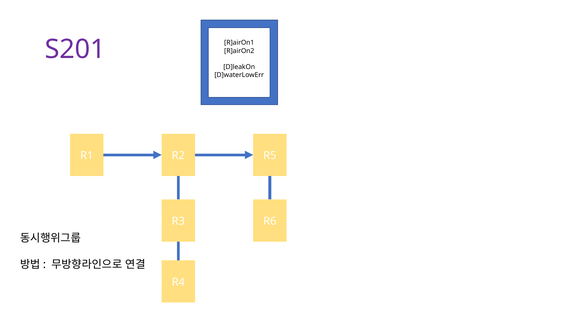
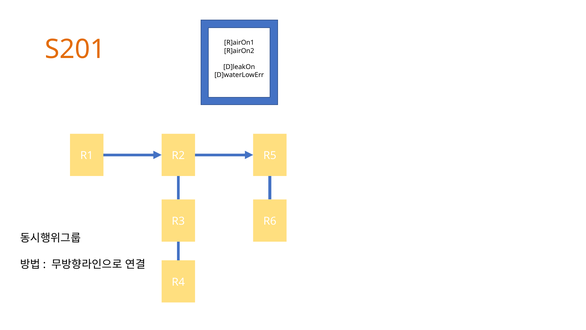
S201 colour: purple -> orange (75, 49)
